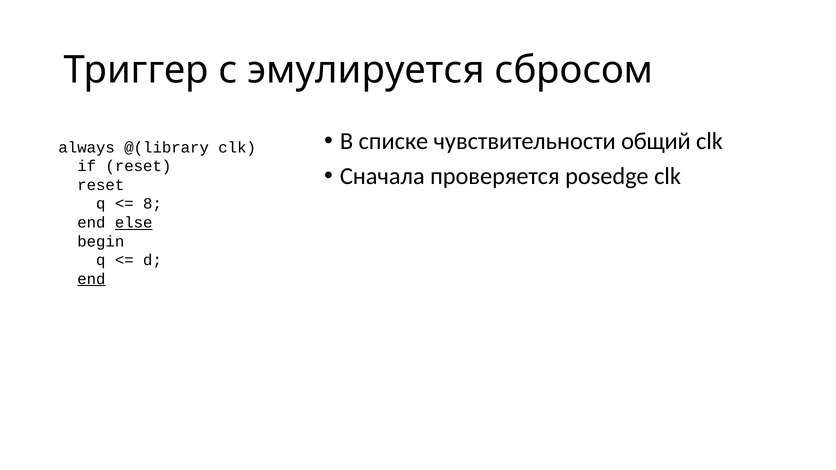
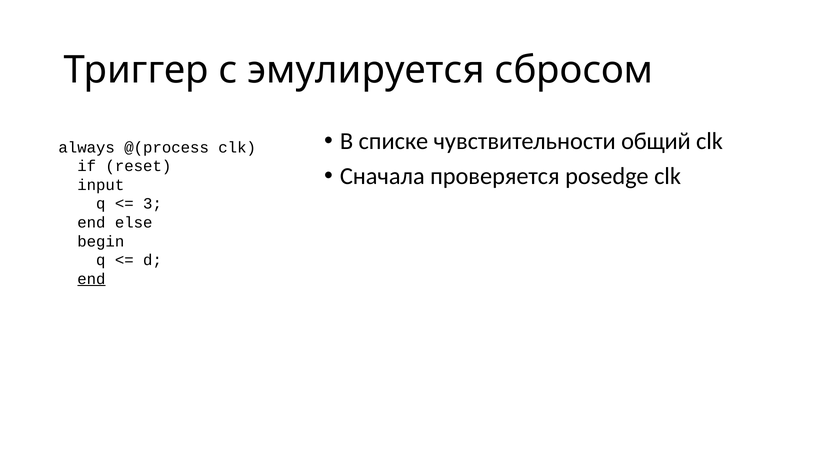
@(library: @(library -> @(process (167, 147)
reset: reset -> input (101, 185)
8: 8 -> 3 (153, 204)
else underline: present -> none (134, 223)
